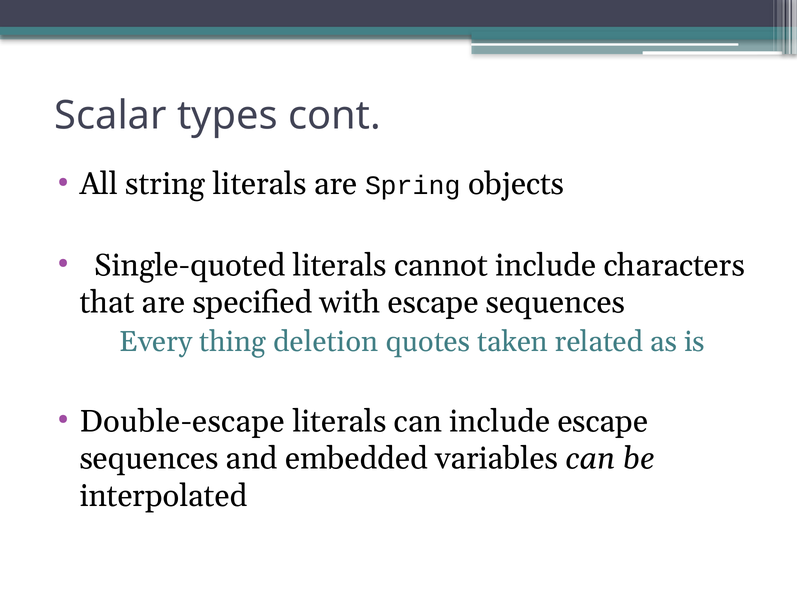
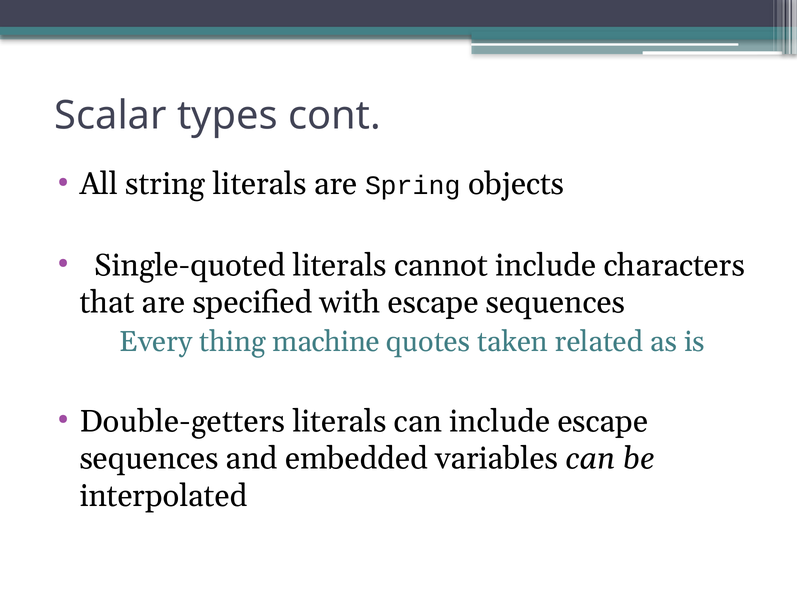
deletion: deletion -> machine (326, 341)
Double-escape: Double-escape -> Double-getters (182, 421)
